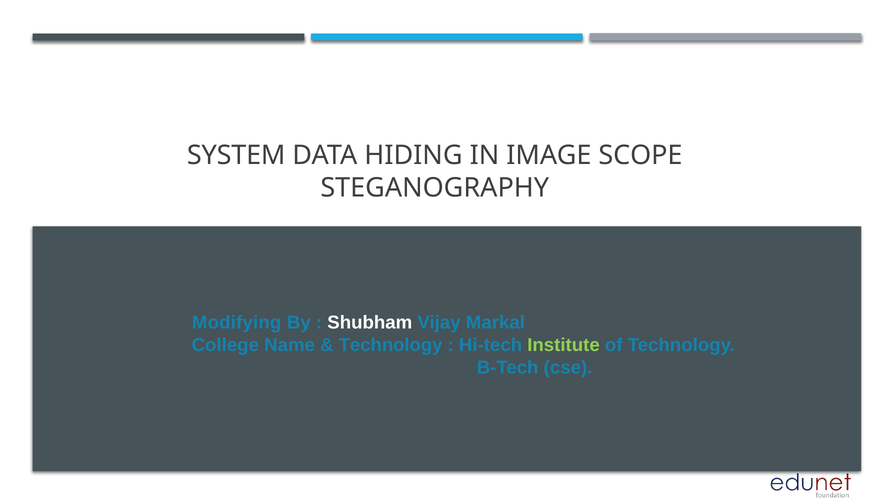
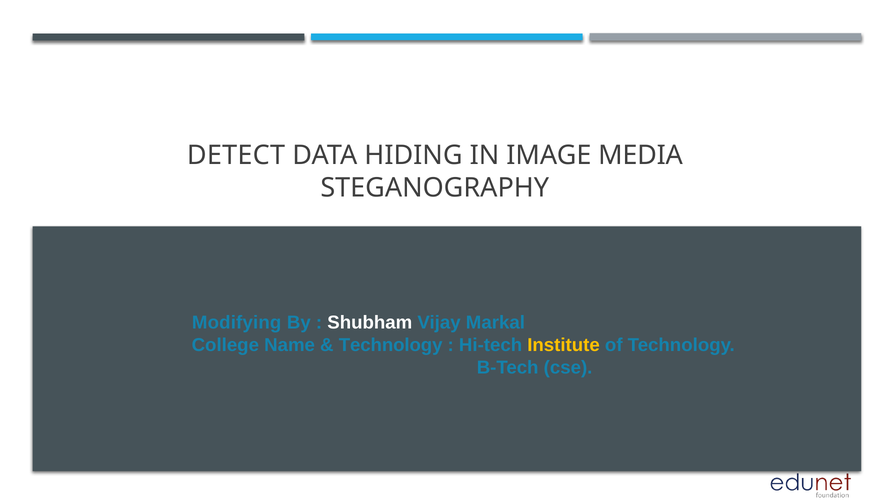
SYSTEM: SYSTEM -> DETECT (236, 155)
SCOPE: SCOPE -> MEDIA (640, 155)
Institute colour: light green -> yellow (564, 345)
